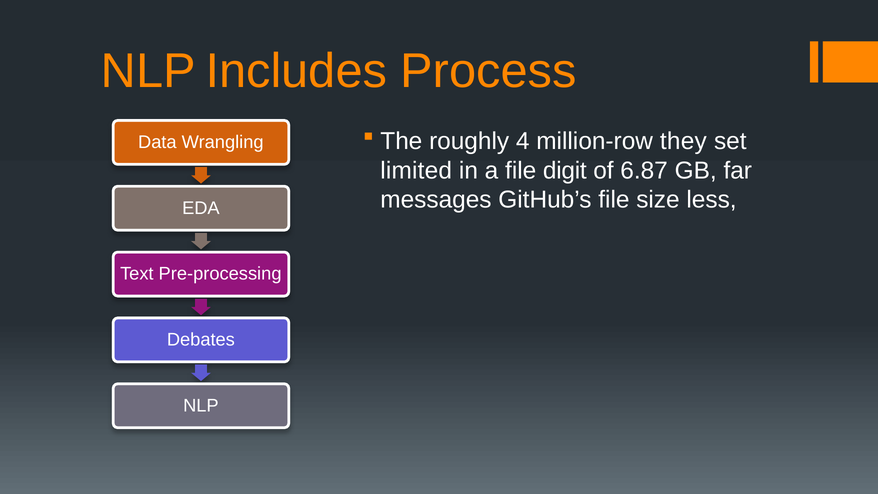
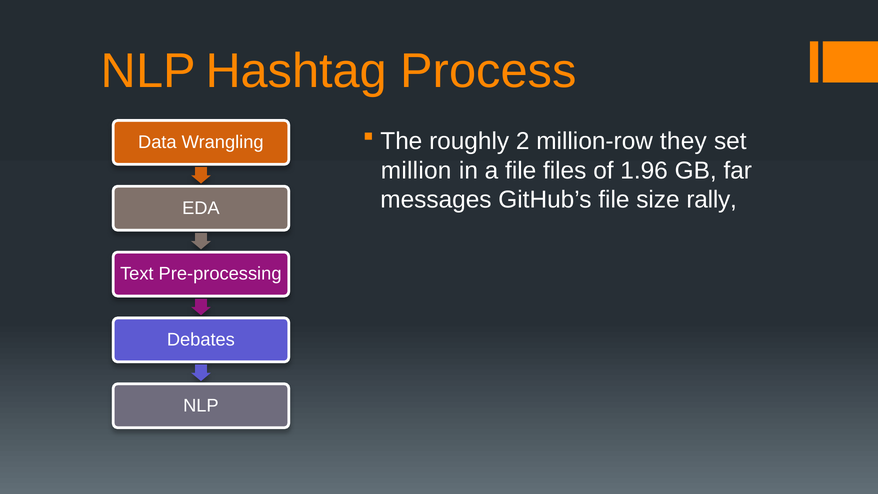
Includes: Includes -> Hashtag (296, 71)
4: 4 -> 2 (523, 141)
limited: limited -> million (416, 170)
digit: digit -> files (565, 170)
6.87: 6.87 -> 1.96 (644, 170)
less: less -> rally (712, 200)
